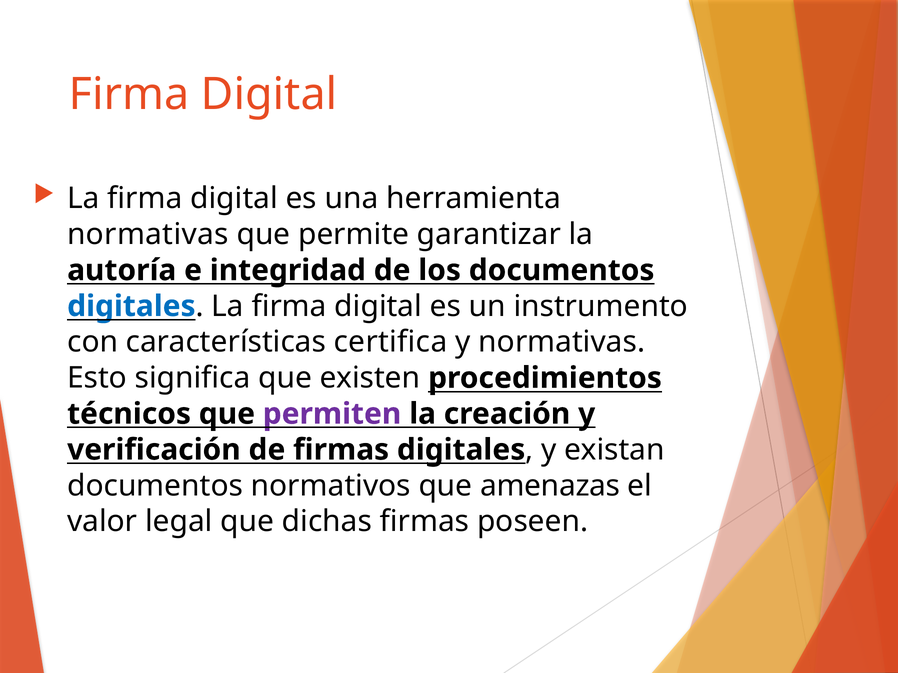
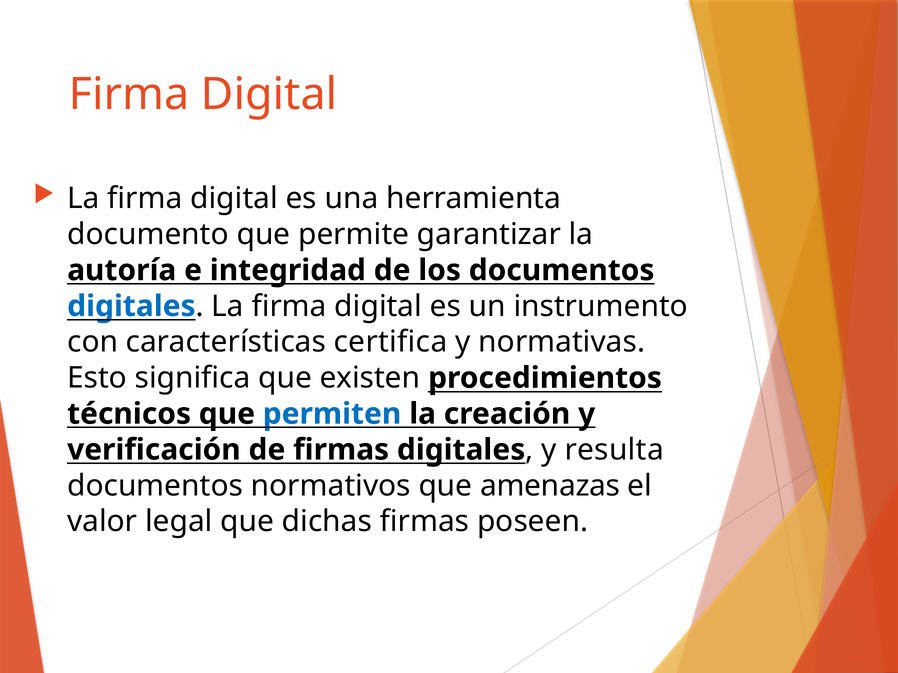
normativas: normativas -> documento (148, 235)
permiten colour: purple -> blue (332, 414)
existan: existan -> resulta (614, 450)
